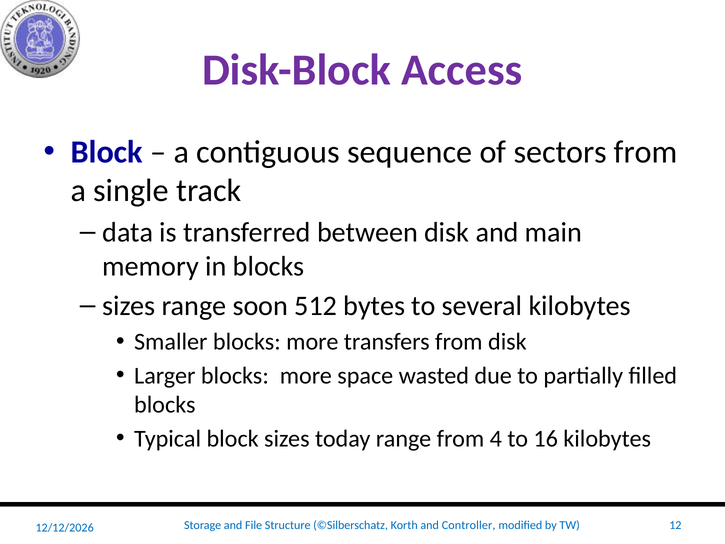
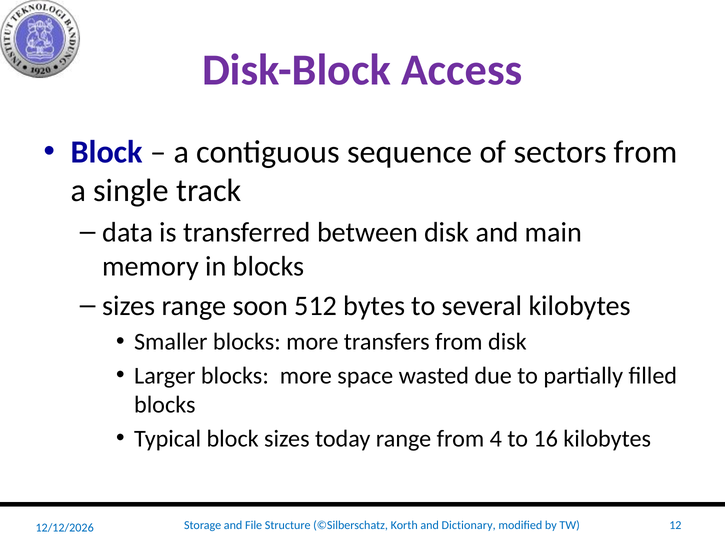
Controller: Controller -> Dictionary (469, 525)
